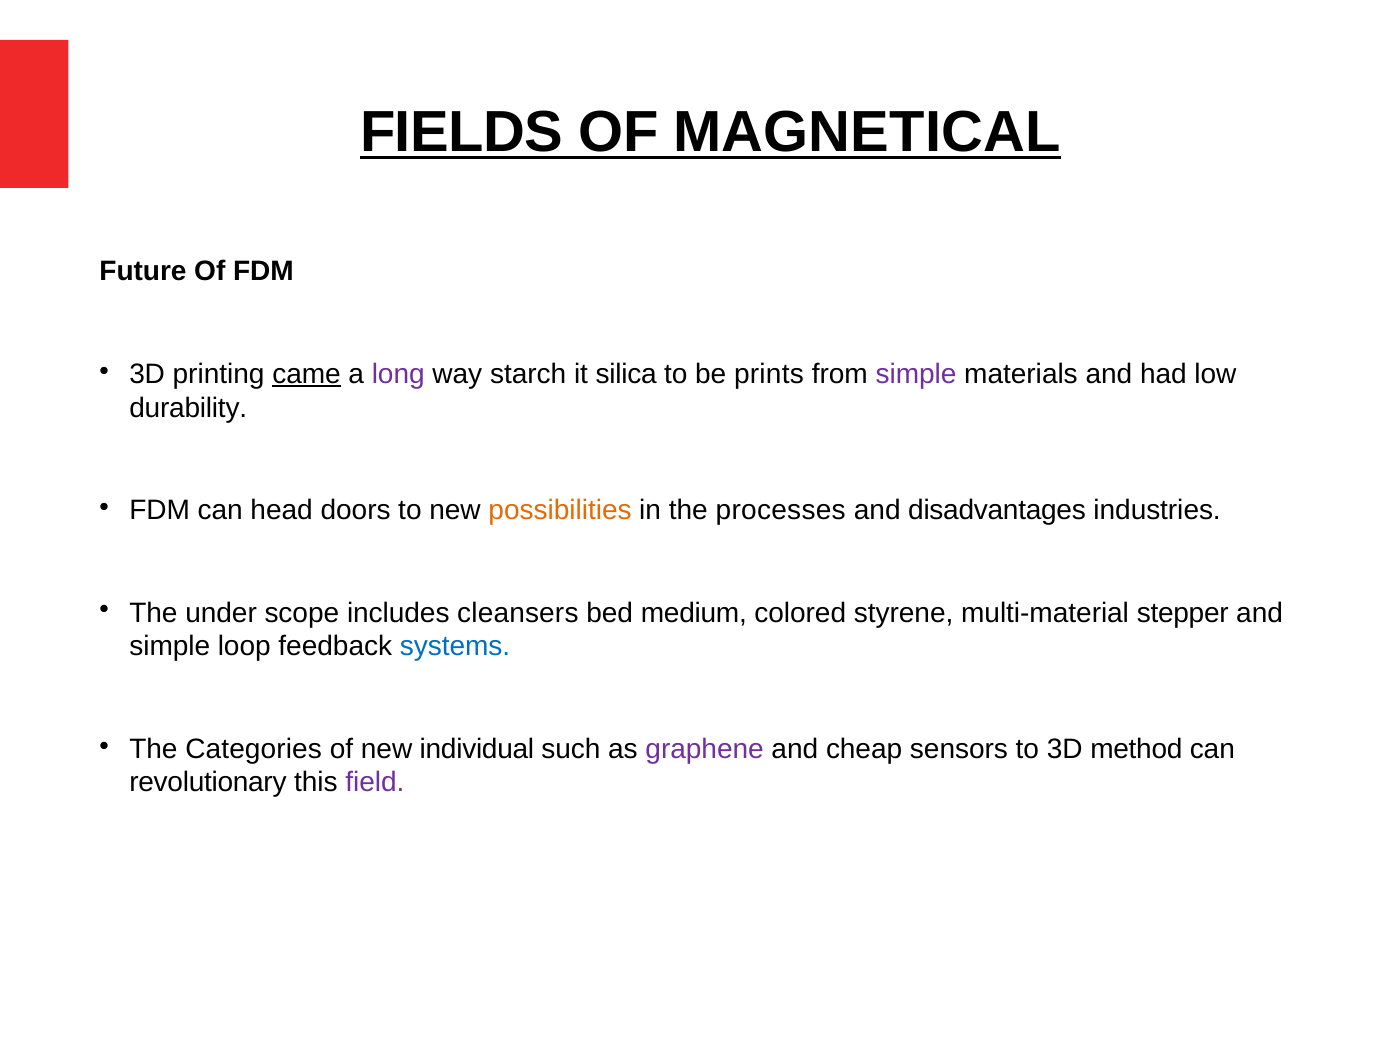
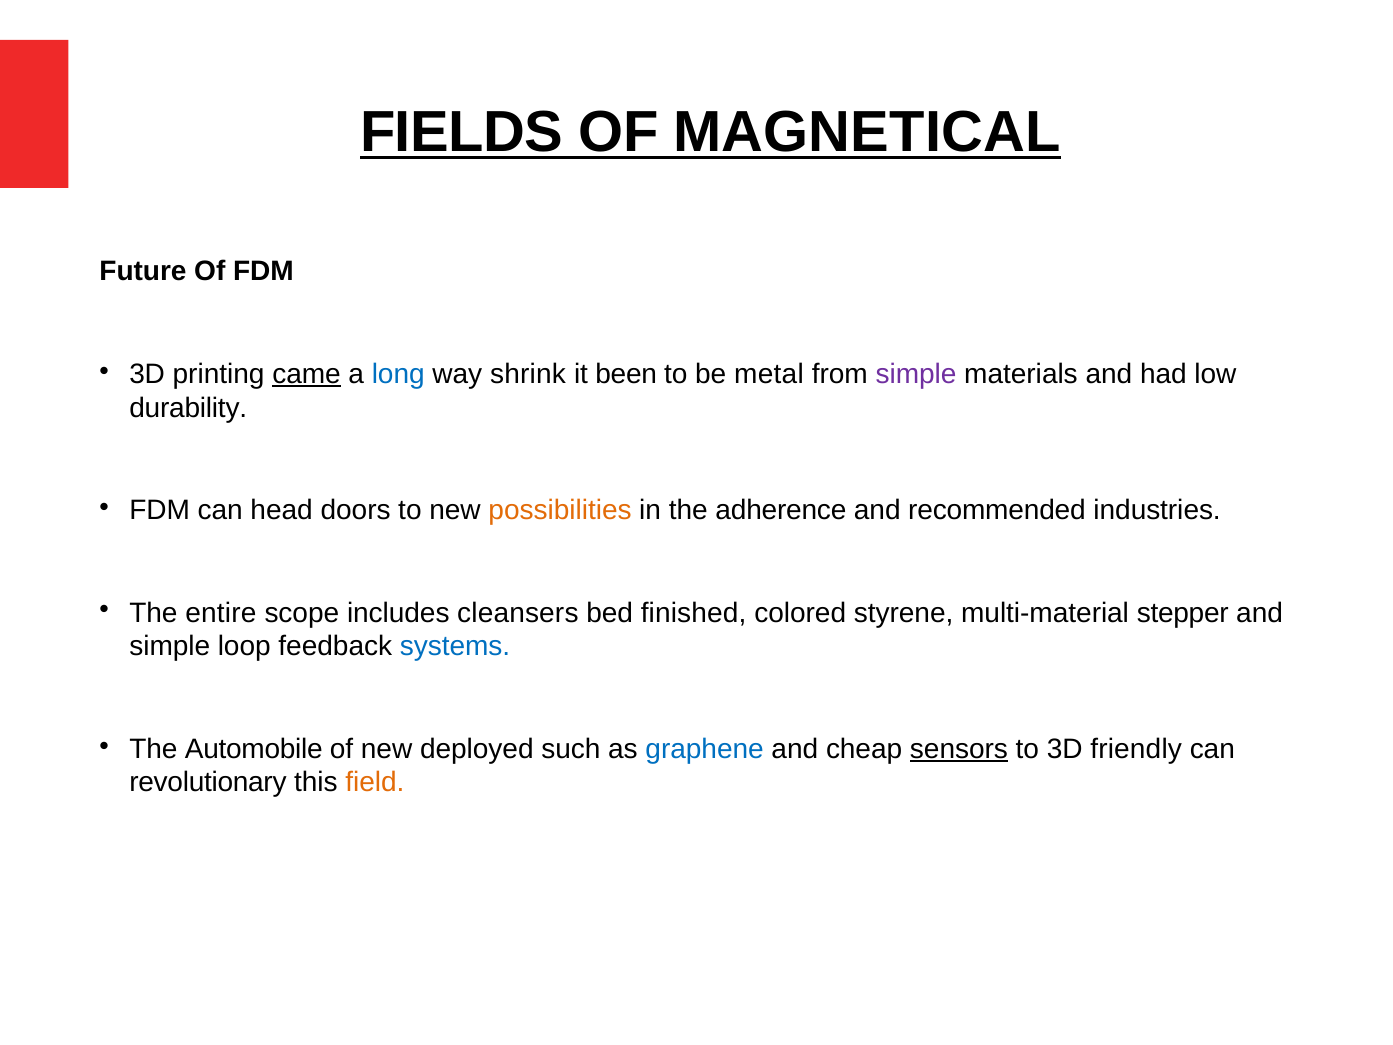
long colour: purple -> blue (398, 374)
starch: starch -> shrink (528, 374)
silica: silica -> been (626, 374)
prints: prints -> metal (769, 374)
processes: processes -> adherence (781, 510)
disadvantages: disadvantages -> recommended (997, 510)
under: under -> entire (221, 613)
medium: medium -> finished (694, 613)
Categories: Categories -> Automobile (254, 749)
individual: individual -> deployed (477, 749)
graphene colour: purple -> blue (705, 749)
sensors underline: none -> present (959, 749)
method: method -> friendly (1136, 749)
field colour: purple -> orange (375, 782)
